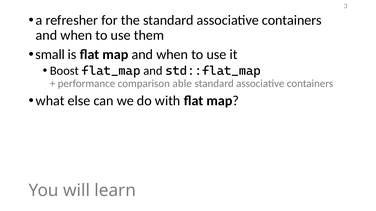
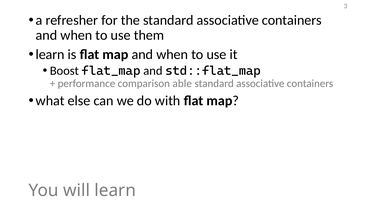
small: small -> learn (50, 55)
